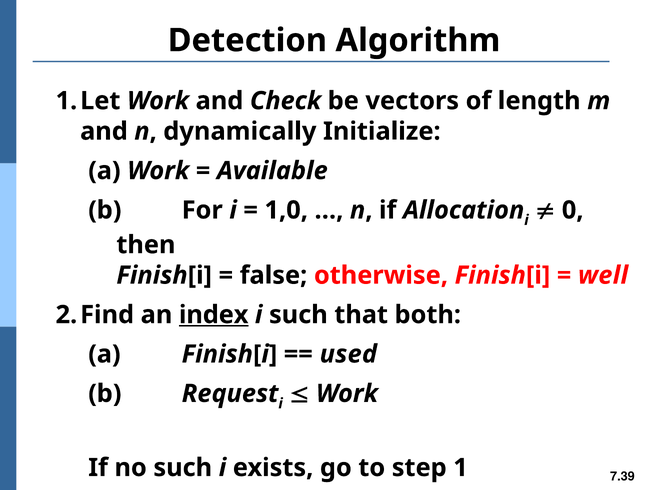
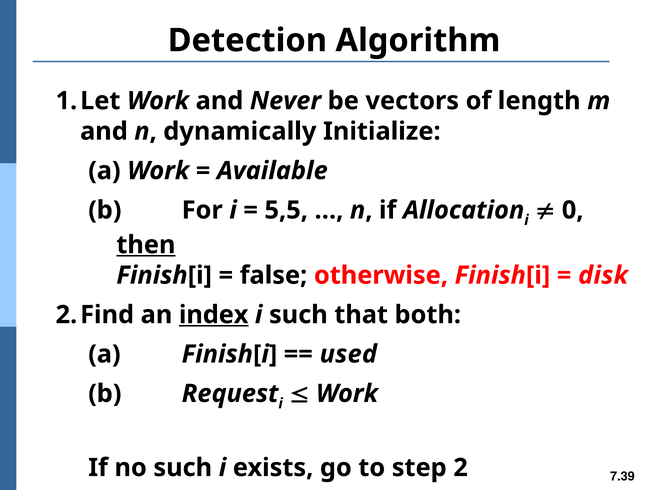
Check: Check -> Never (286, 101)
1,0: 1,0 -> 5,5 (286, 210)
then underline: none -> present (146, 245)
well: well -> disk (603, 275)
1: 1 -> 2 (461, 467)
